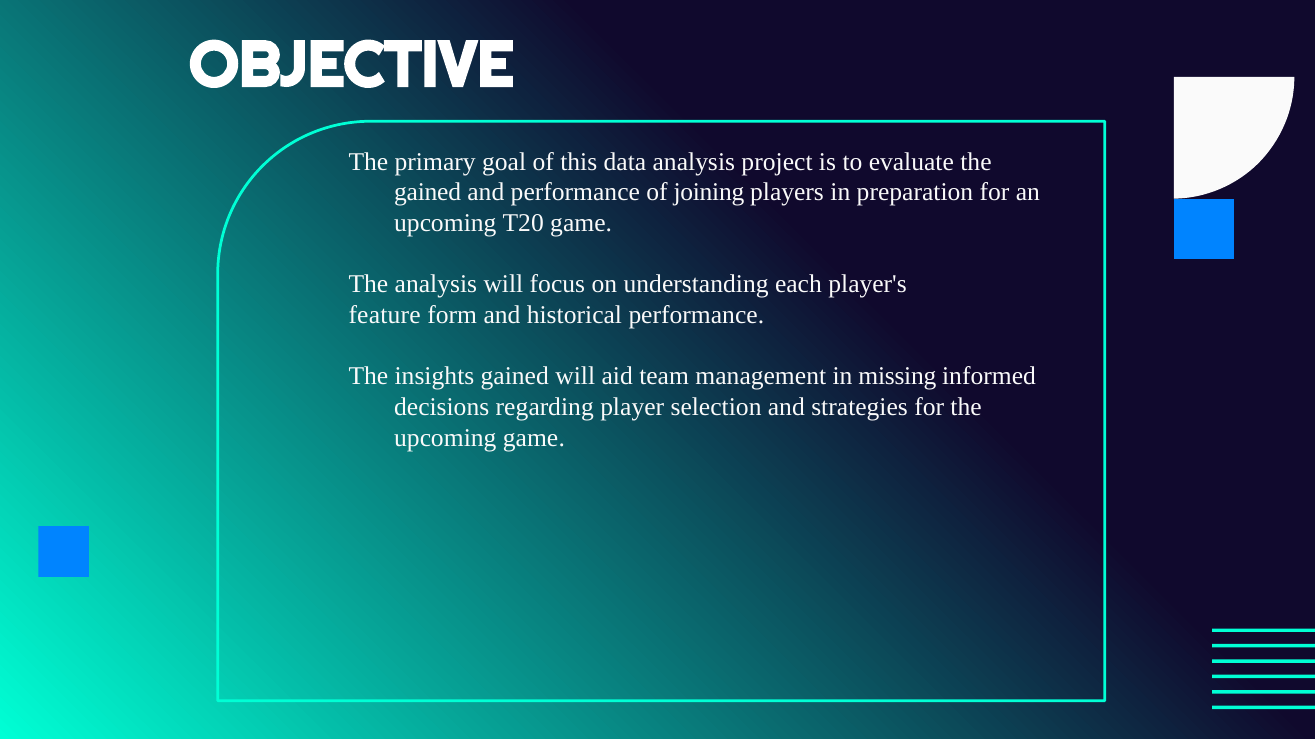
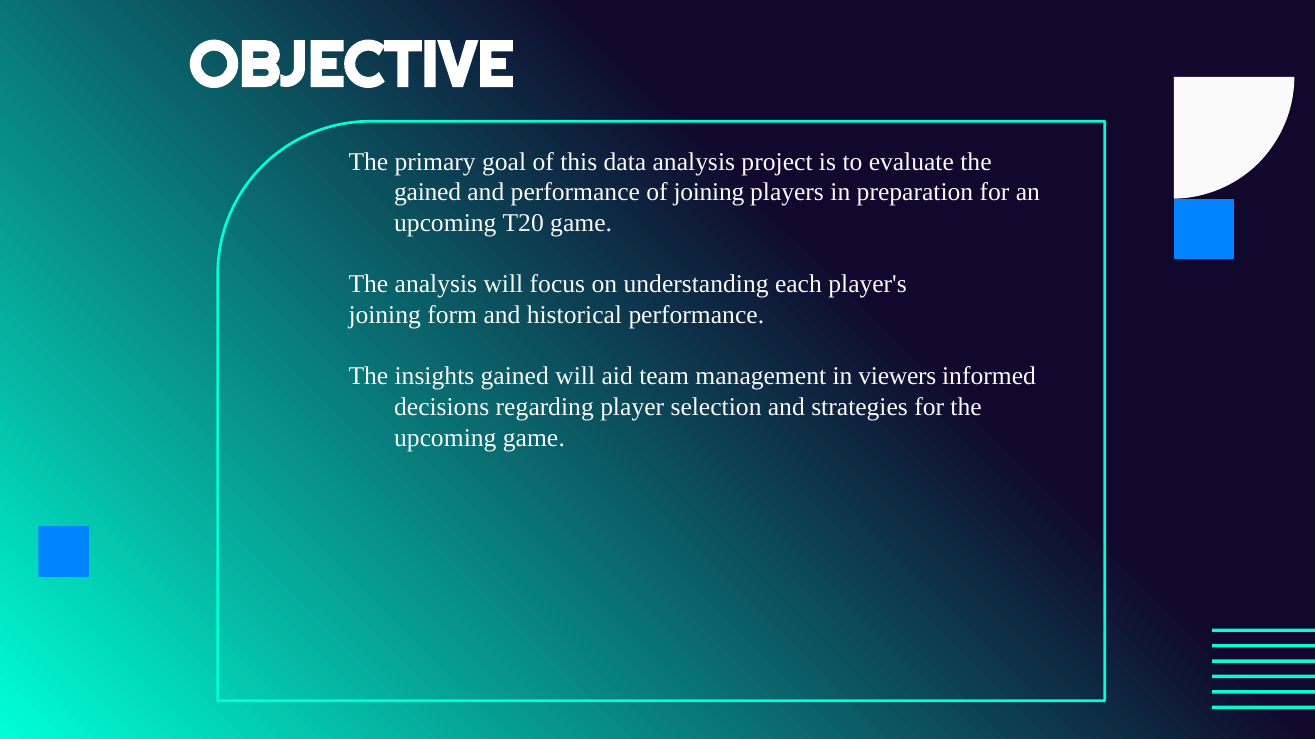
feature: feature -> joining (385, 315)
missing: missing -> viewers (897, 377)
